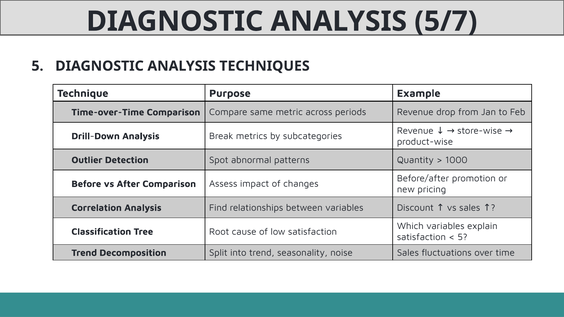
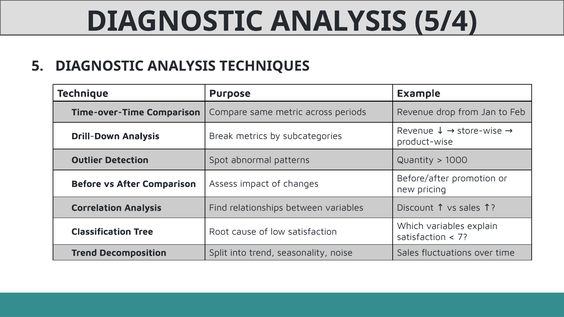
5/7: 5/7 -> 5/4 (446, 21)
5: 5 -> 7 (462, 237)
